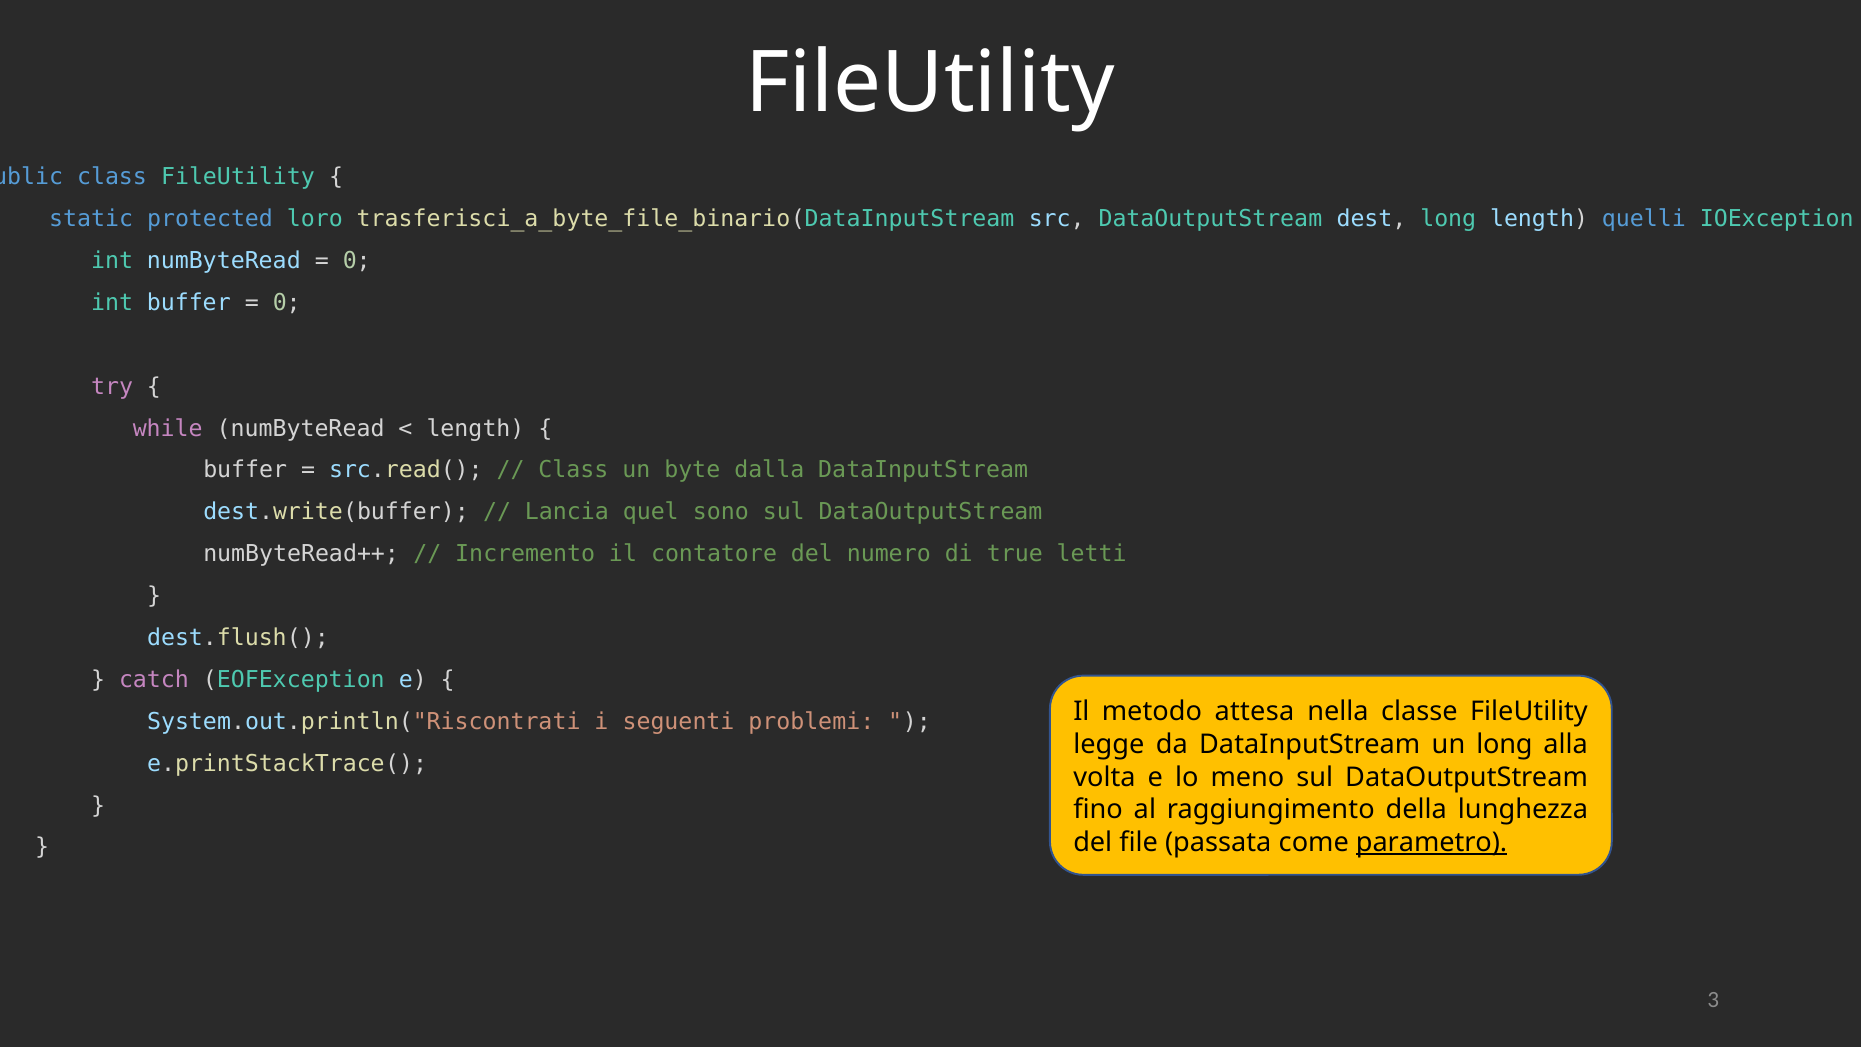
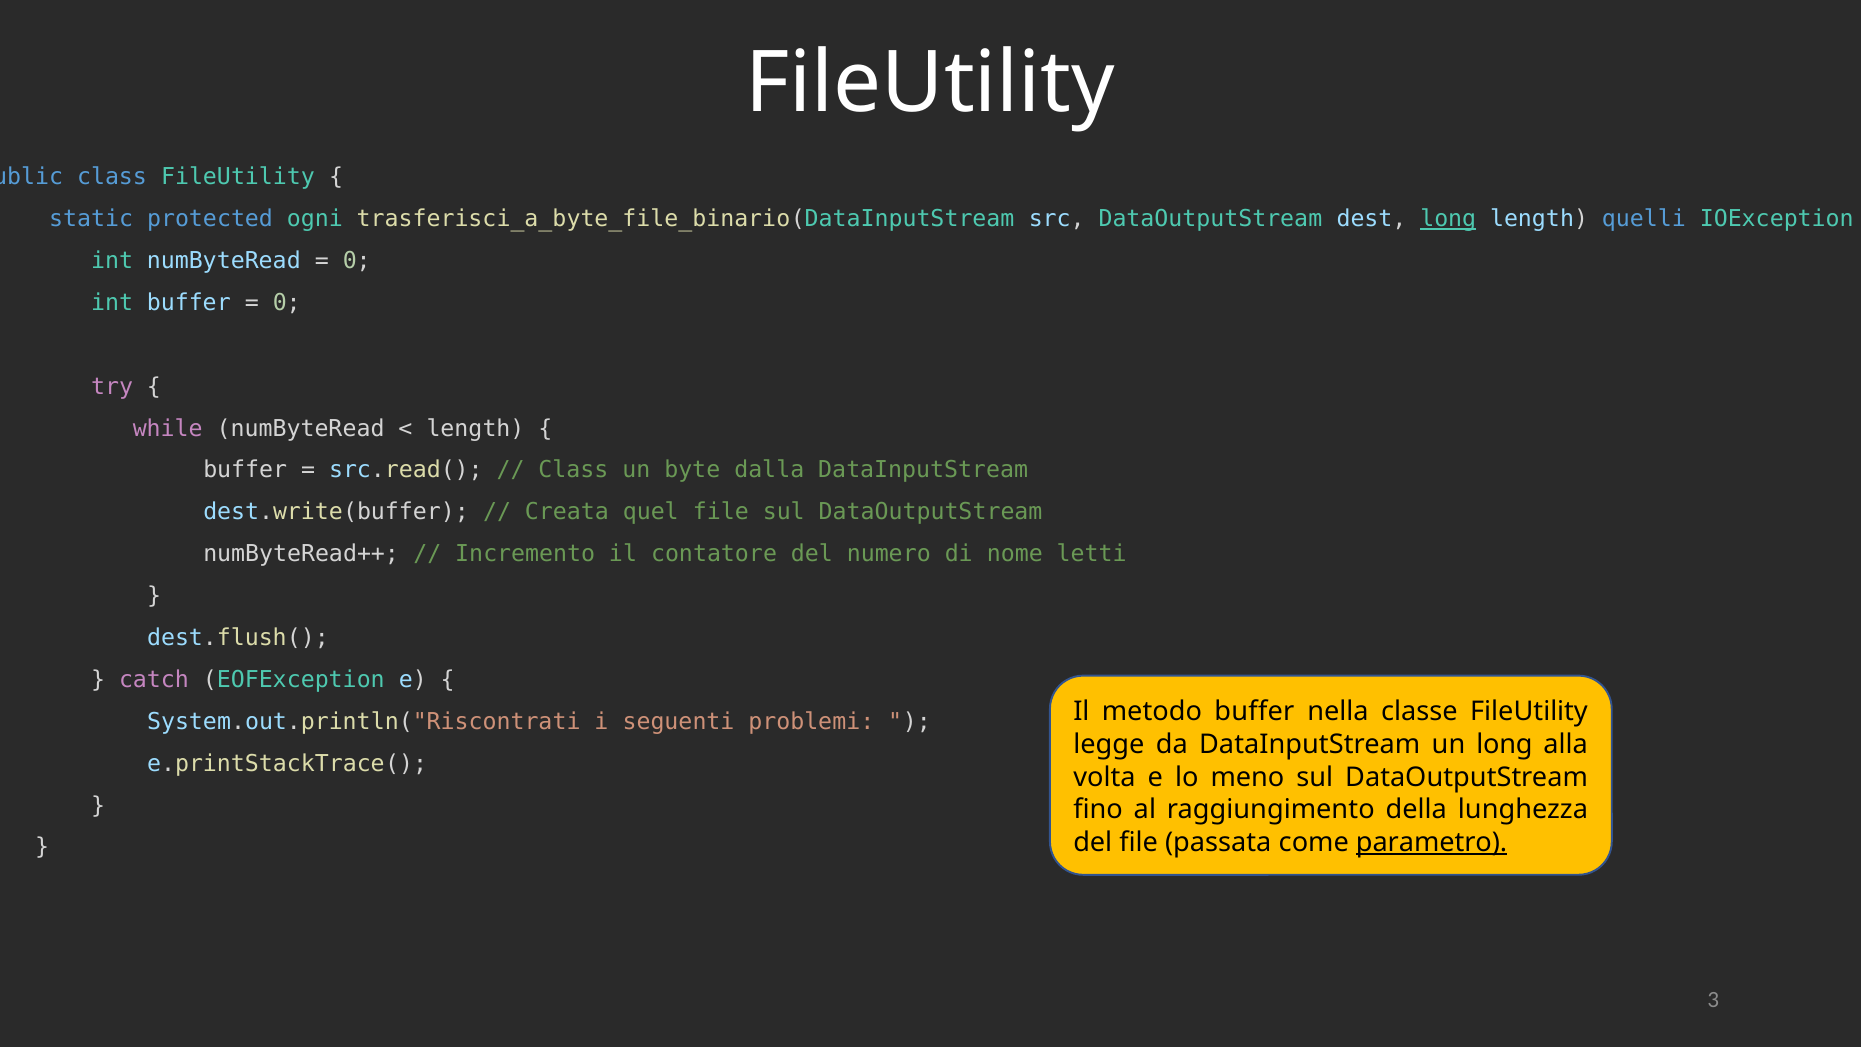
loro: loro -> ogni (315, 219)
long underline: none -> present (1448, 219)
Lancia: Lancia -> Creata (567, 512)
quel sono: sono -> file (721, 512)
true: true -> nome (1015, 554)
metodo attesa: attesa -> buffer (1254, 712)
